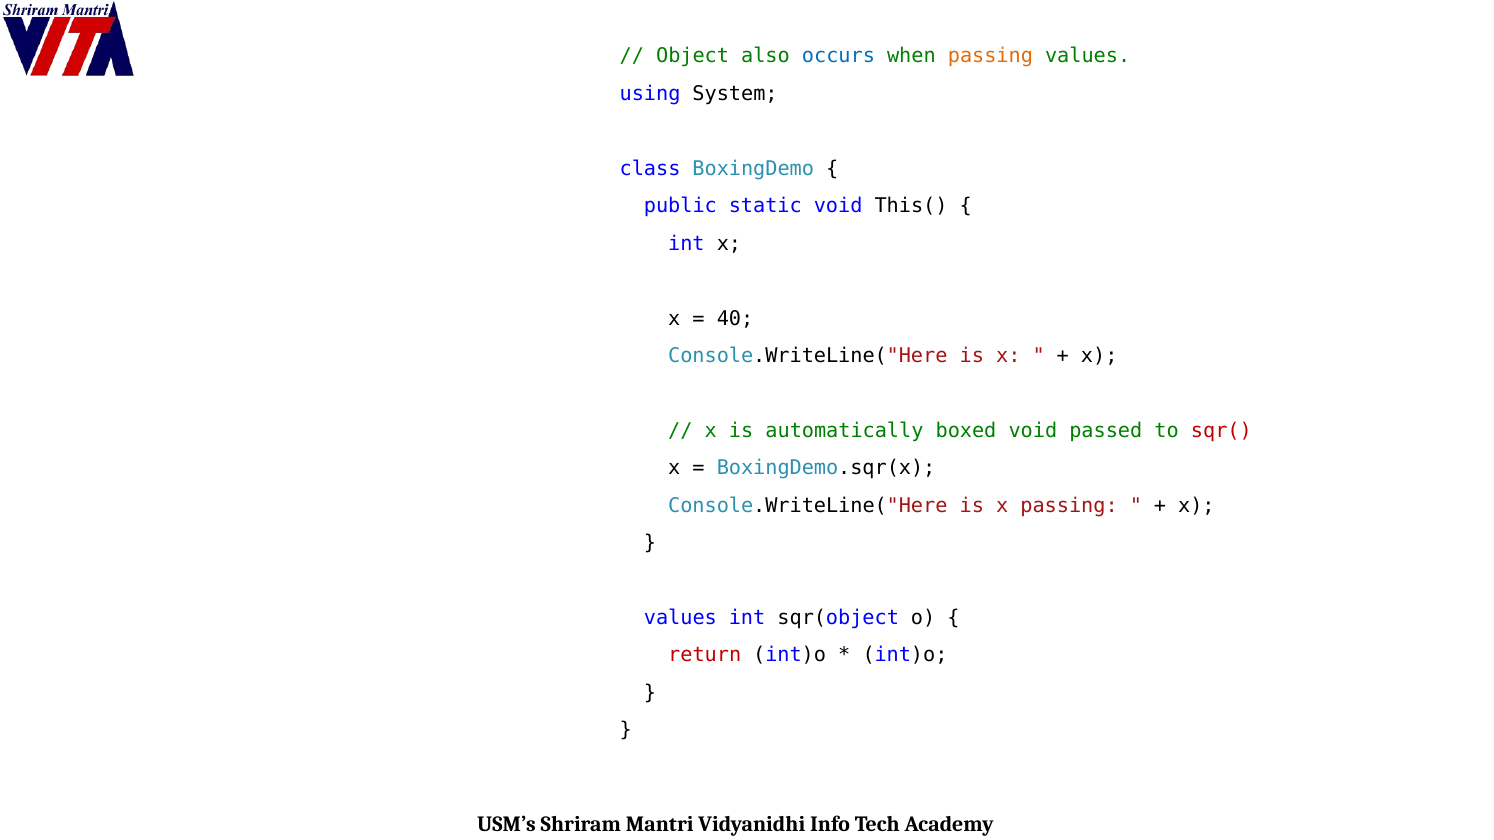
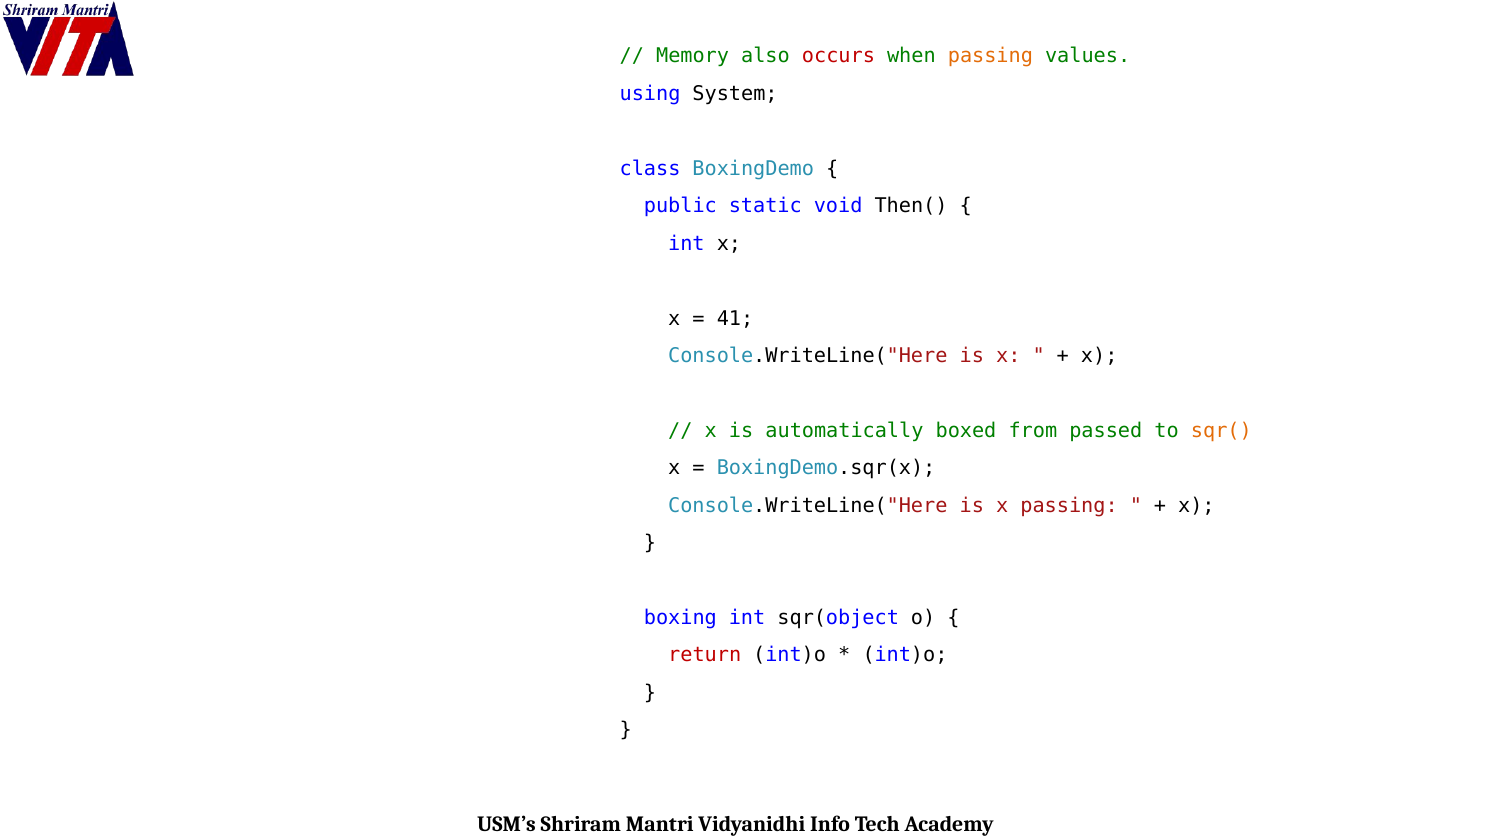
Object: Object -> Memory (693, 56)
occurs colour: blue -> red (838, 56)
This(: This( -> Then( (911, 206)
40: 40 -> 41 (735, 318)
boxed void: void -> from (1033, 431)
sqr( colour: red -> orange (1221, 431)
values: values -> boxing (680, 618)
